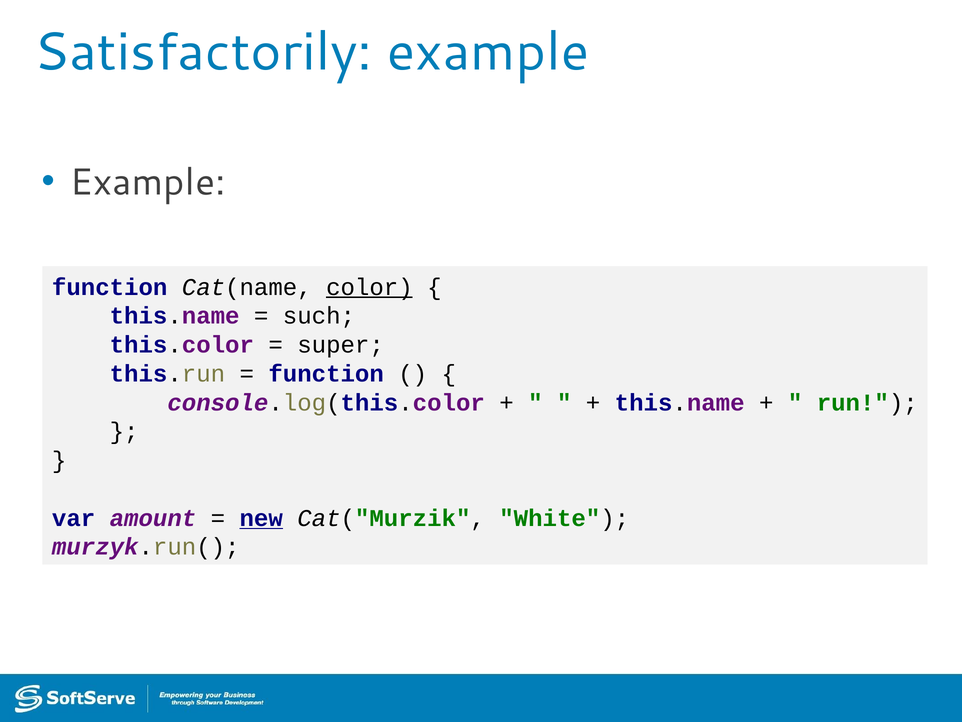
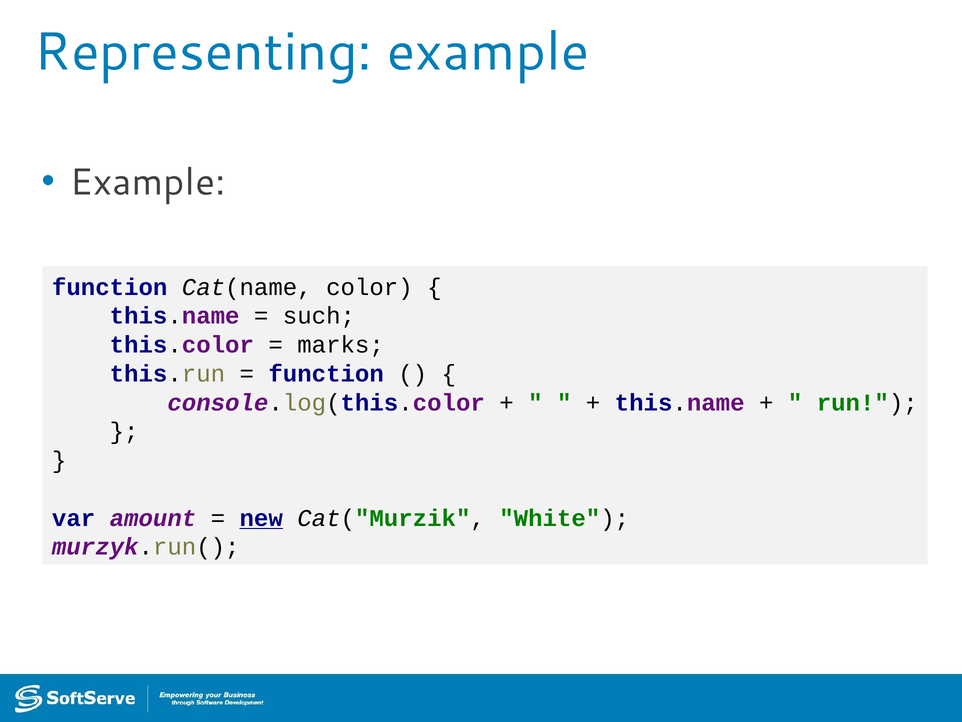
Satisfactorily: Satisfactorily -> Representing (203, 52)
color underline: present -> none (369, 287)
super: super -> marks (341, 345)
